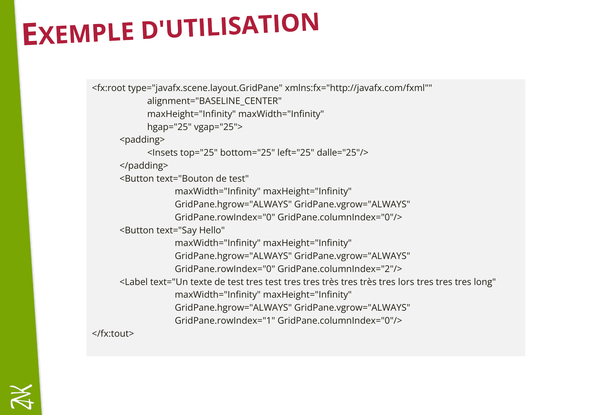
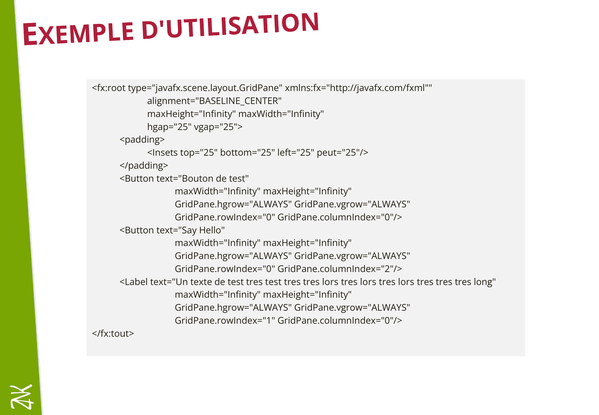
dalle="25"/>: dalle="25"/> -> peut="25"/> (343, 153)
tres tres très: très -> lors (330, 282)
très: très -> lors (368, 282)
